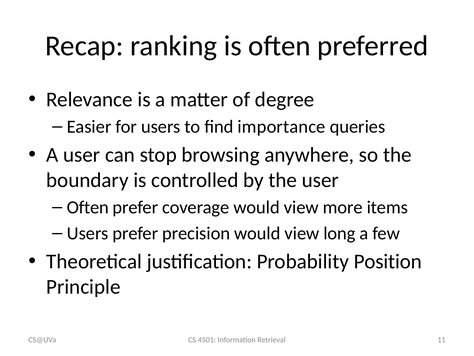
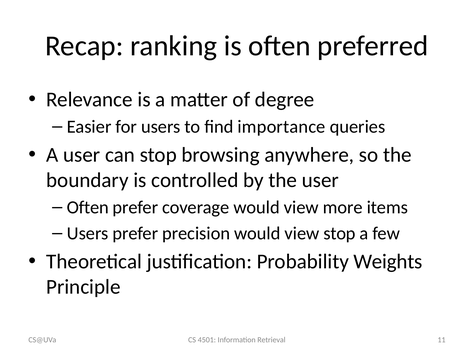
view long: long -> stop (340, 233)
Position: Position -> Weights (388, 261)
